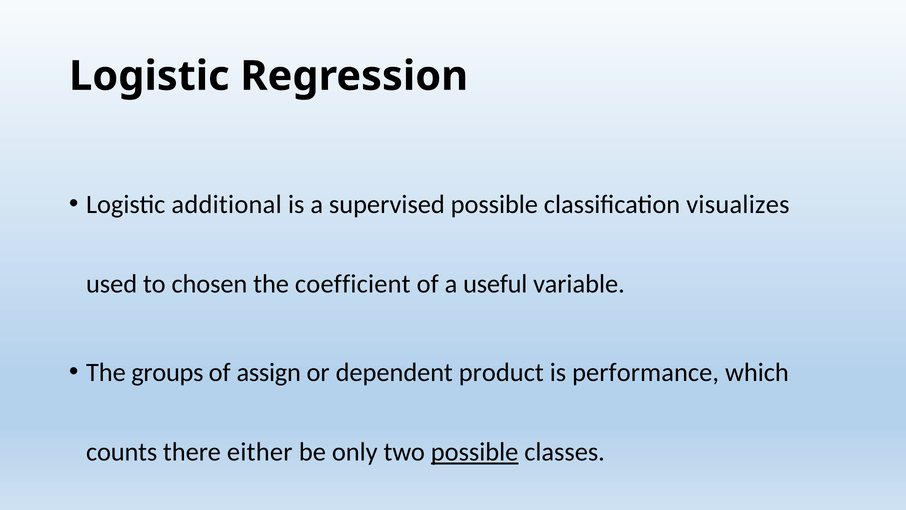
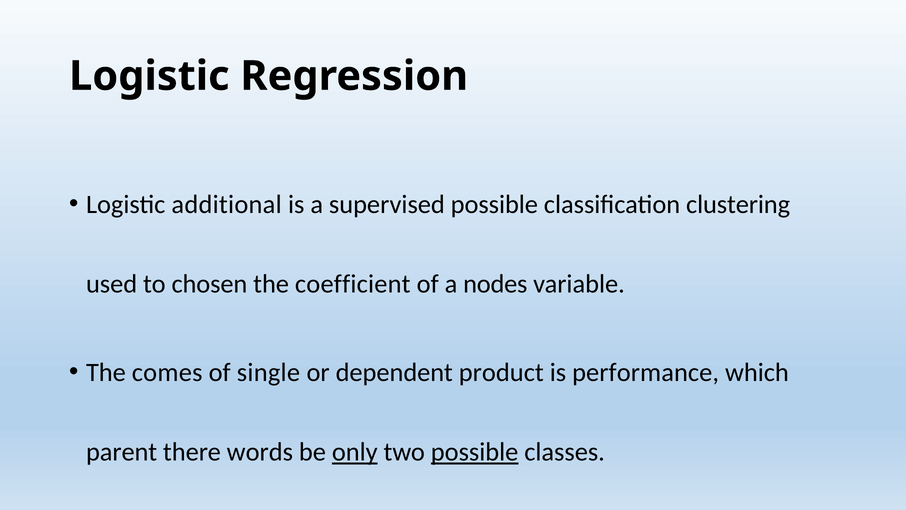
visualizes: visualizes -> clustering (738, 204)
useful: useful -> nodes (495, 284)
groups: groups -> comes (167, 372)
assign: assign -> single (268, 372)
counts: counts -> parent (122, 452)
either: either -> words (260, 452)
only underline: none -> present (355, 452)
